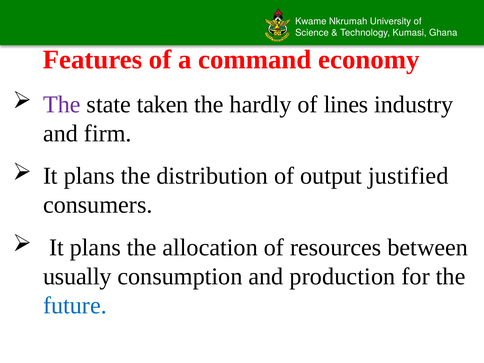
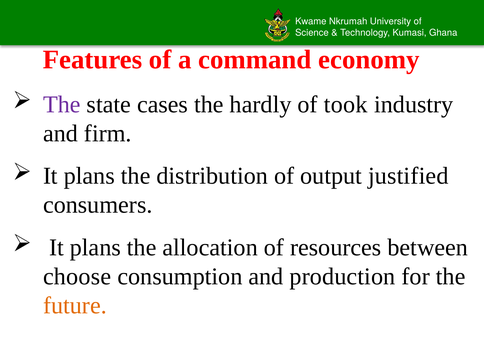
taken: taken -> cases (163, 105)
lines: lines -> took (346, 105)
usually: usually -> choose (77, 276)
future colour: blue -> orange (75, 305)
